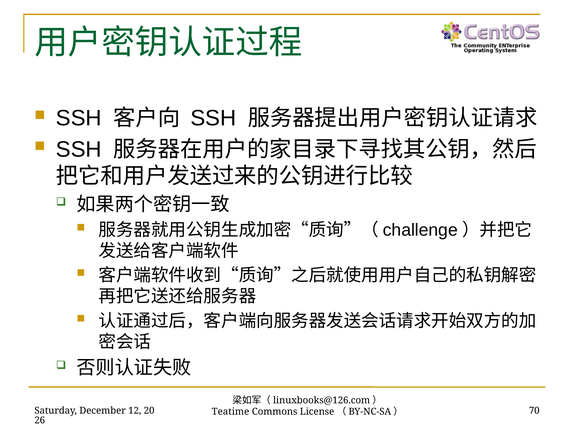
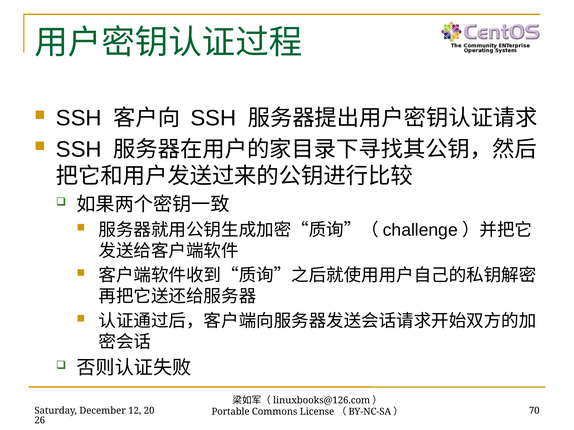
Teatime: Teatime -> Portable (231, 412)
